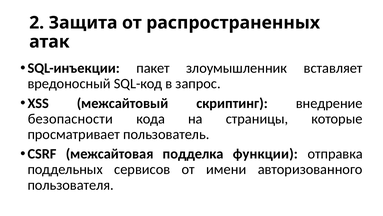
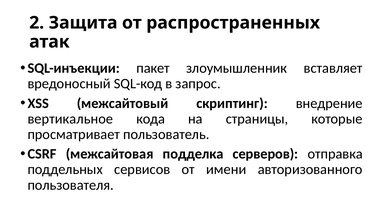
безопасности: безопасности -> вертикальное (70, 119)
функции: функции -> серверов (265, 154)
